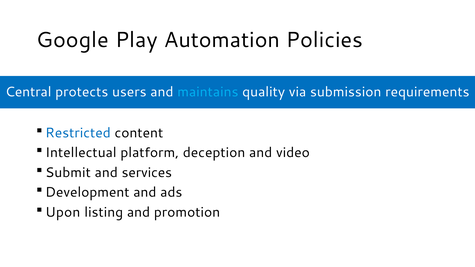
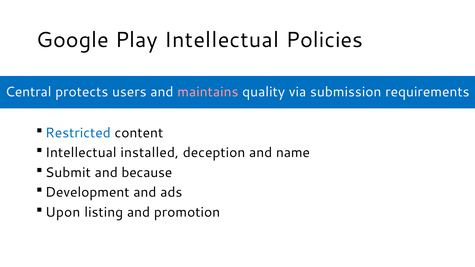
Play Automation: Automation -> Intellectual (222, 40)
maintains colour: light blue -> pink (208, 92)
platform: platform -> installed (150, 153)
video: video -> name (293, 153)
services: services -> because (147, 173)
